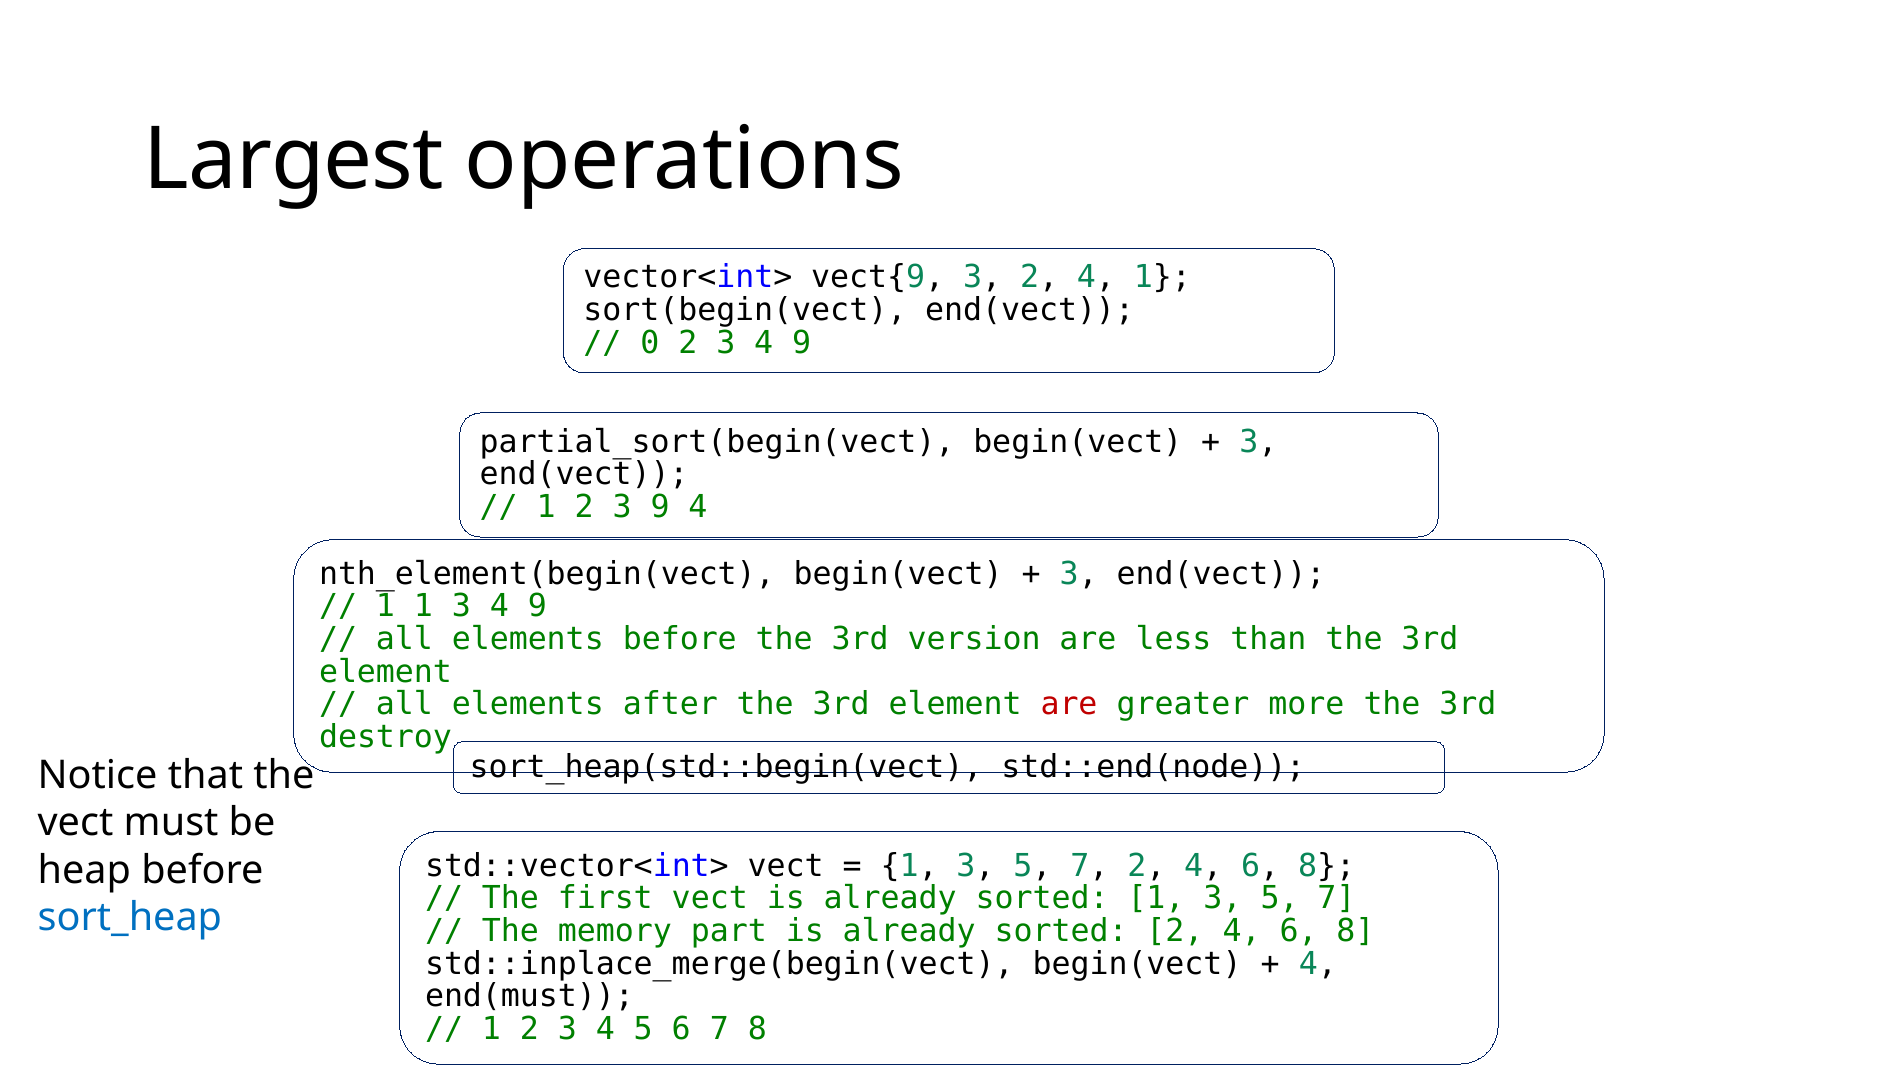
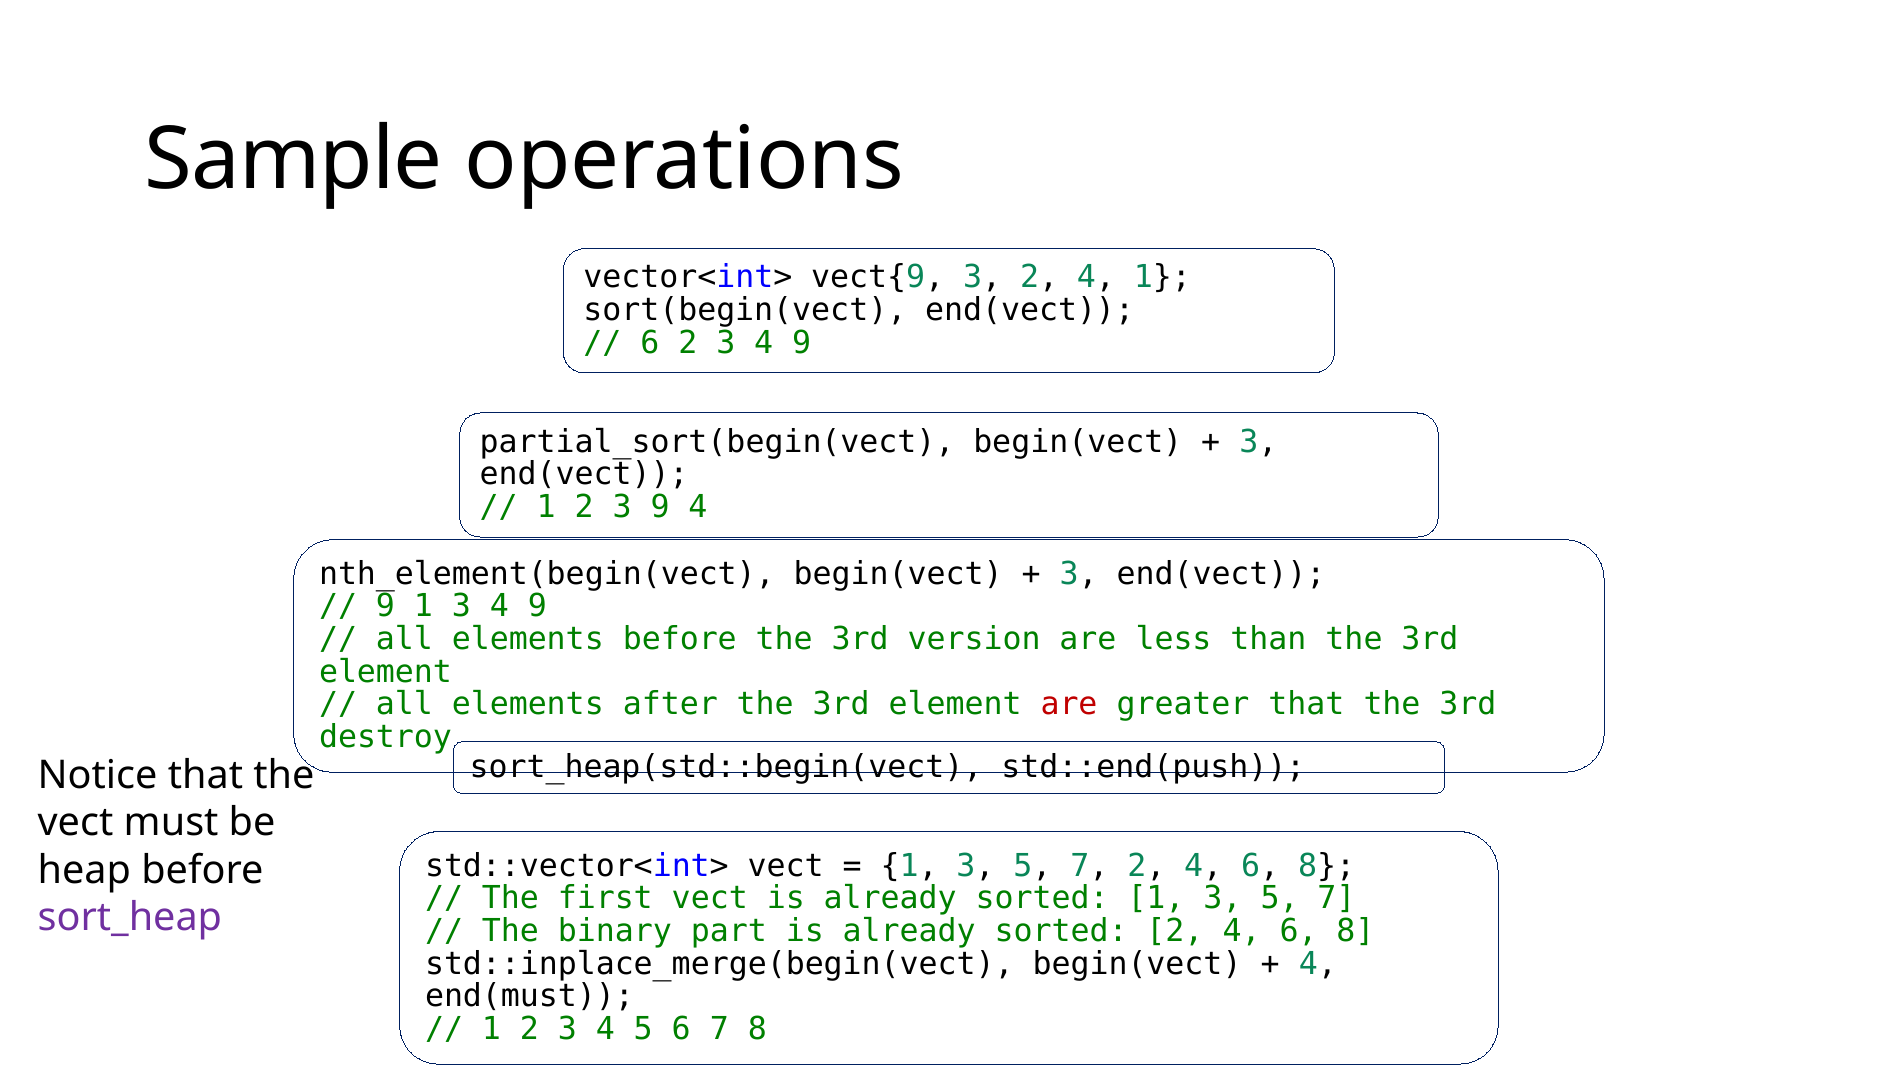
Largest: Largest -> Sample (294, 159)
0: 0 -> 6 (650, 343)
1: 1 -> 9 (385, 606)
greater more: more -> that (1306, 704)
std::end(node: std::end(node -> std::end(push (1153, 767)
sort_heap colour: blue -> purple (130, 917)
memory: memory -> binary (615, 931)
